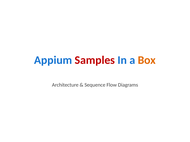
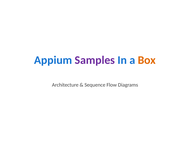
Samples colour: red -> purple (95, 60)
